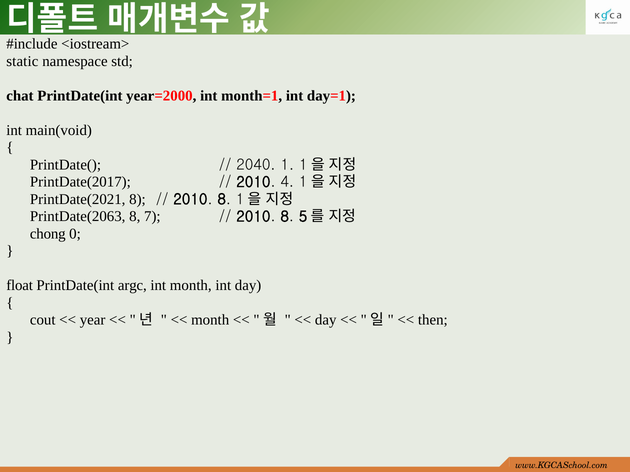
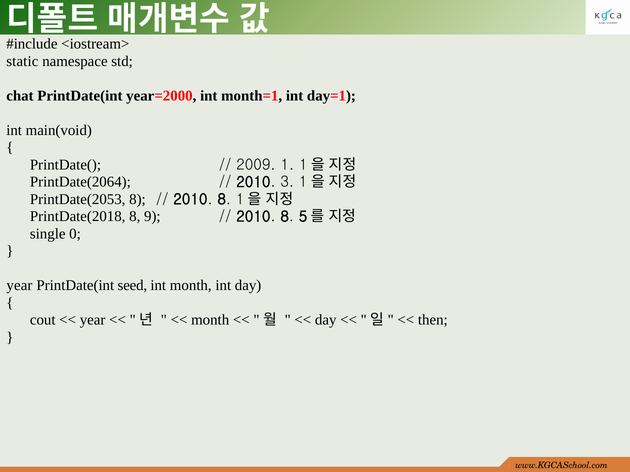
2040: 2040 -> 2009 (256, 165)
PrintDate(2017: PrintDate(2017 -> PrintDate(2064 (80, 182)
4: 4 -> 3 (287, 182)
PrintDate(2021: PrintDate(2021 -> PrintDate(2053 (78, 199)
PrintDate(2063: PrintDate(2063 -> PrintDate(2018 (78, 217)
7: 7 -> 9 (152, 217)
chong: chong -> single (48, 234)
float: float -> year (19, 286)
argc: argc -> seed (132, 286)
